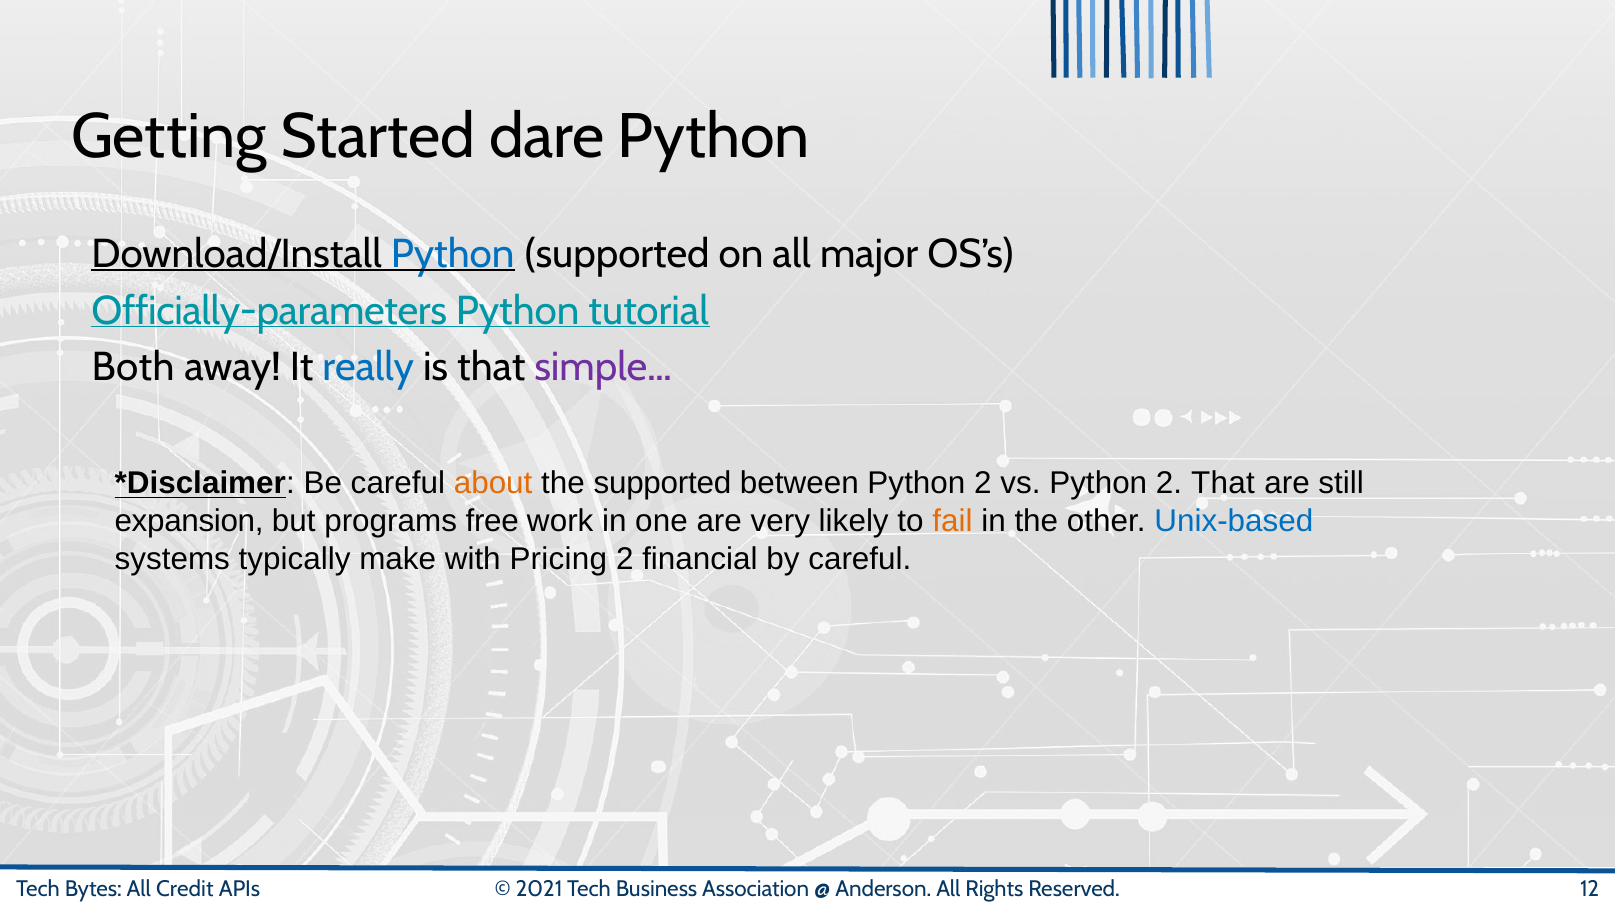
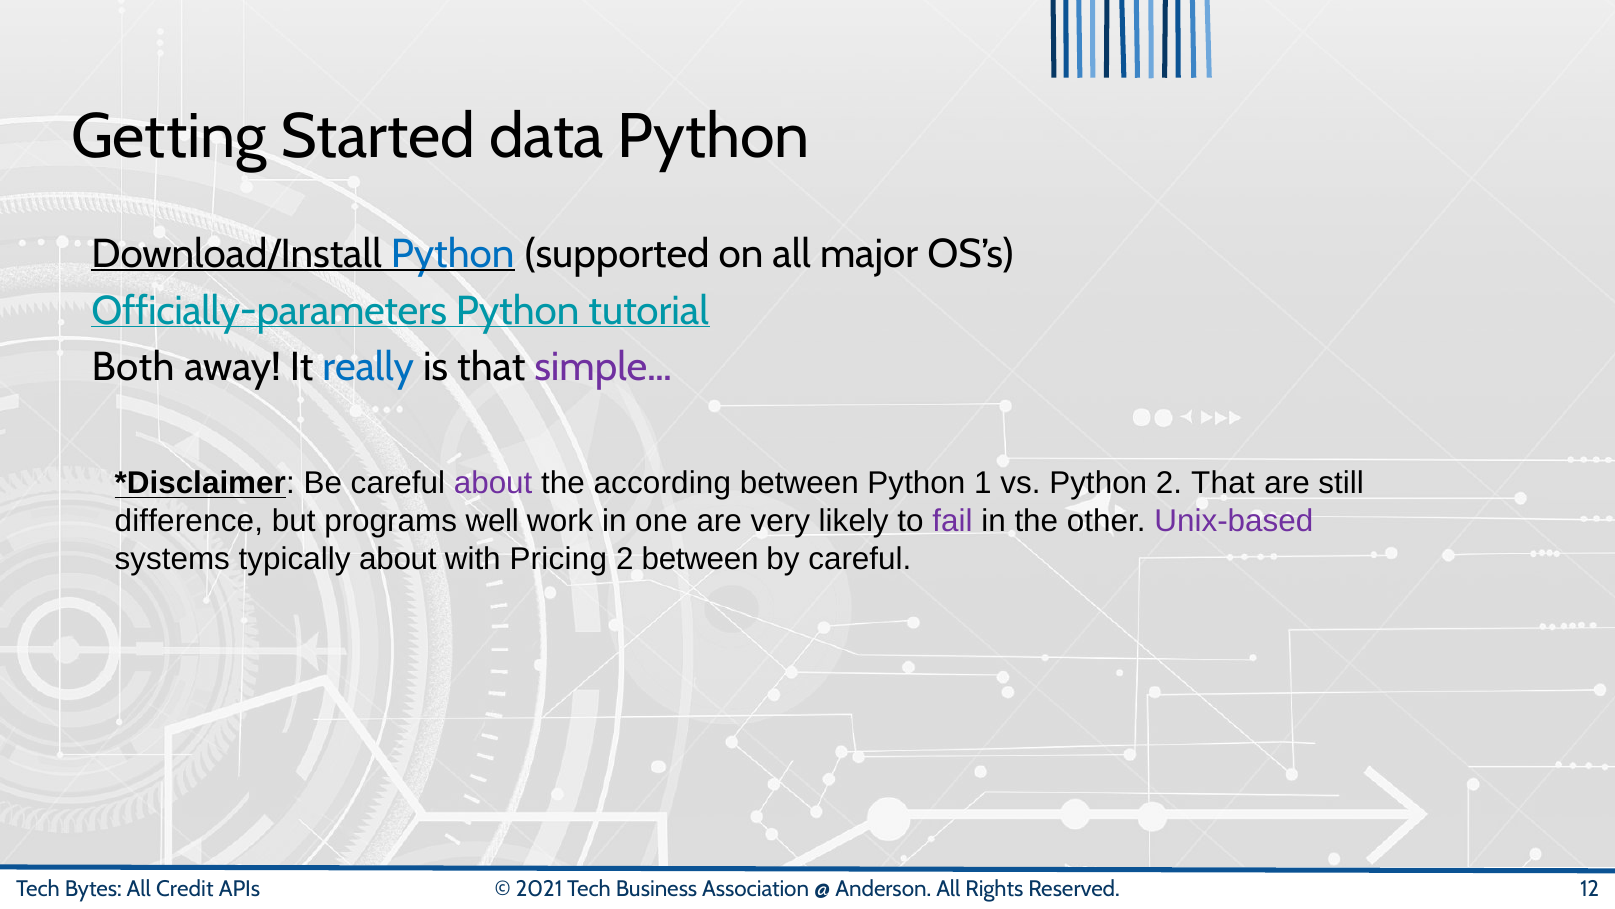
dare: dare -> data (547, 137)
about colour: orange -> purple (493, 483)
the supported: supported -> according (662, 483)
between Python 2: 2 -> 1 (983, 483)
expansion: expansion -> difference (189, 521)
free: free -> well (492, 521)
fail colour: orange -> purple (953, 521)
Unix-based colour: blue -> purple (1234, 521)
typically make: make -> about (398, 559)
2 financial: financial -> between (700, 559)
